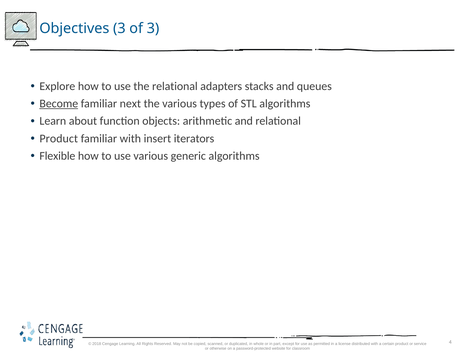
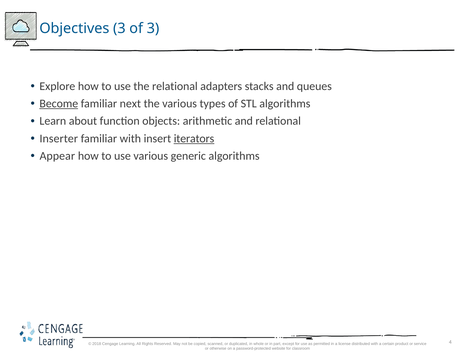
Product: Product -> Inserter (59, 138)
iterators underline: none -> present (194, 138)
Flexible: Flexible -> Appear (57, 156)
